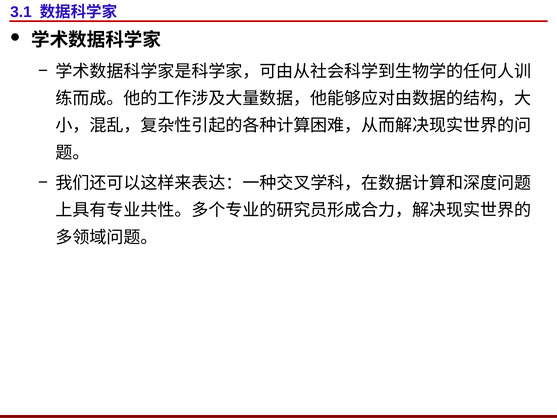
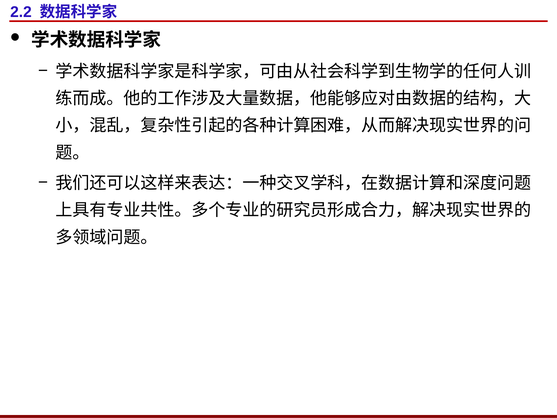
3.1: 3.1 -> 2.2 (21, 12)
